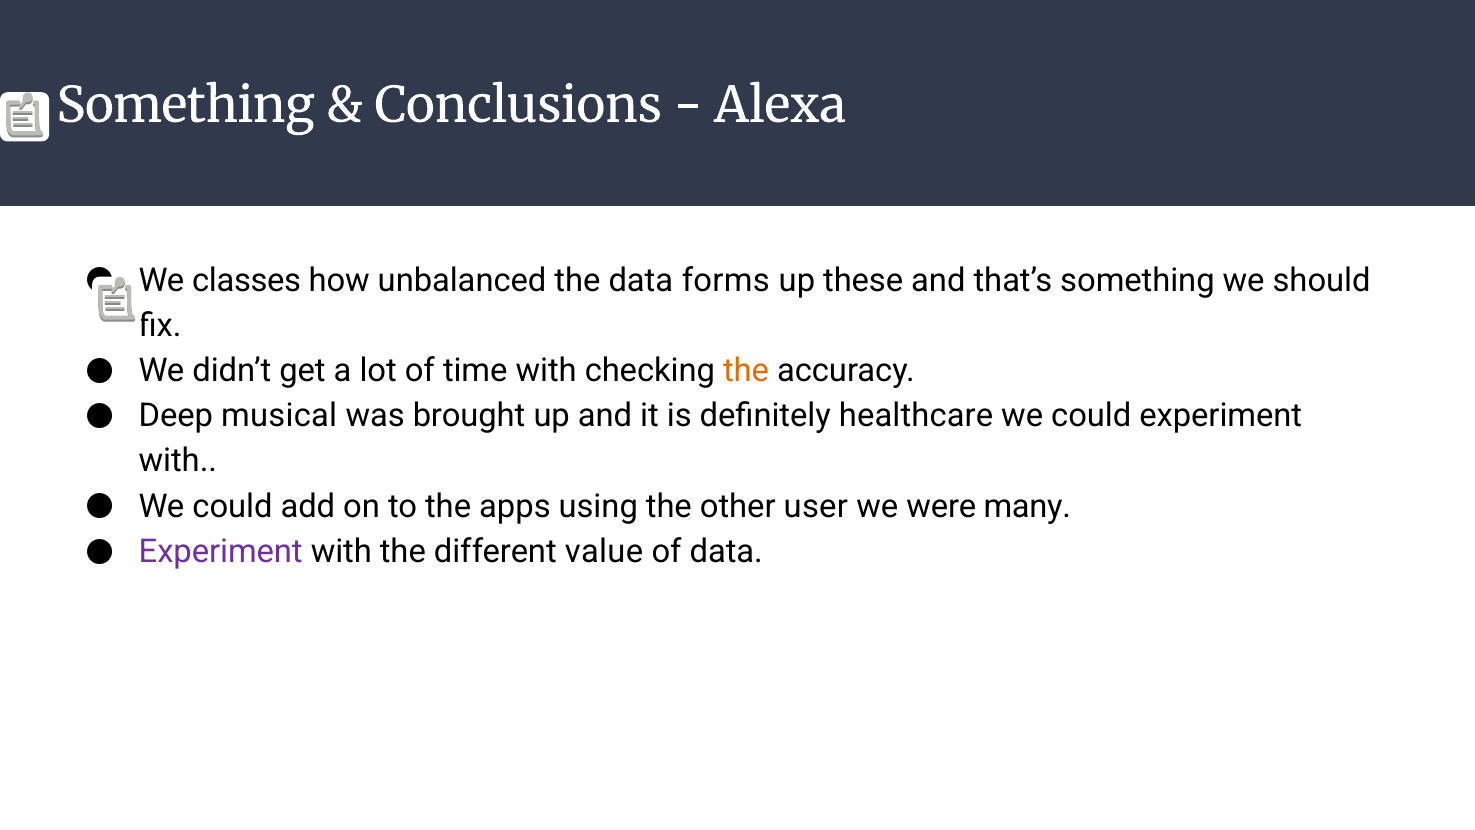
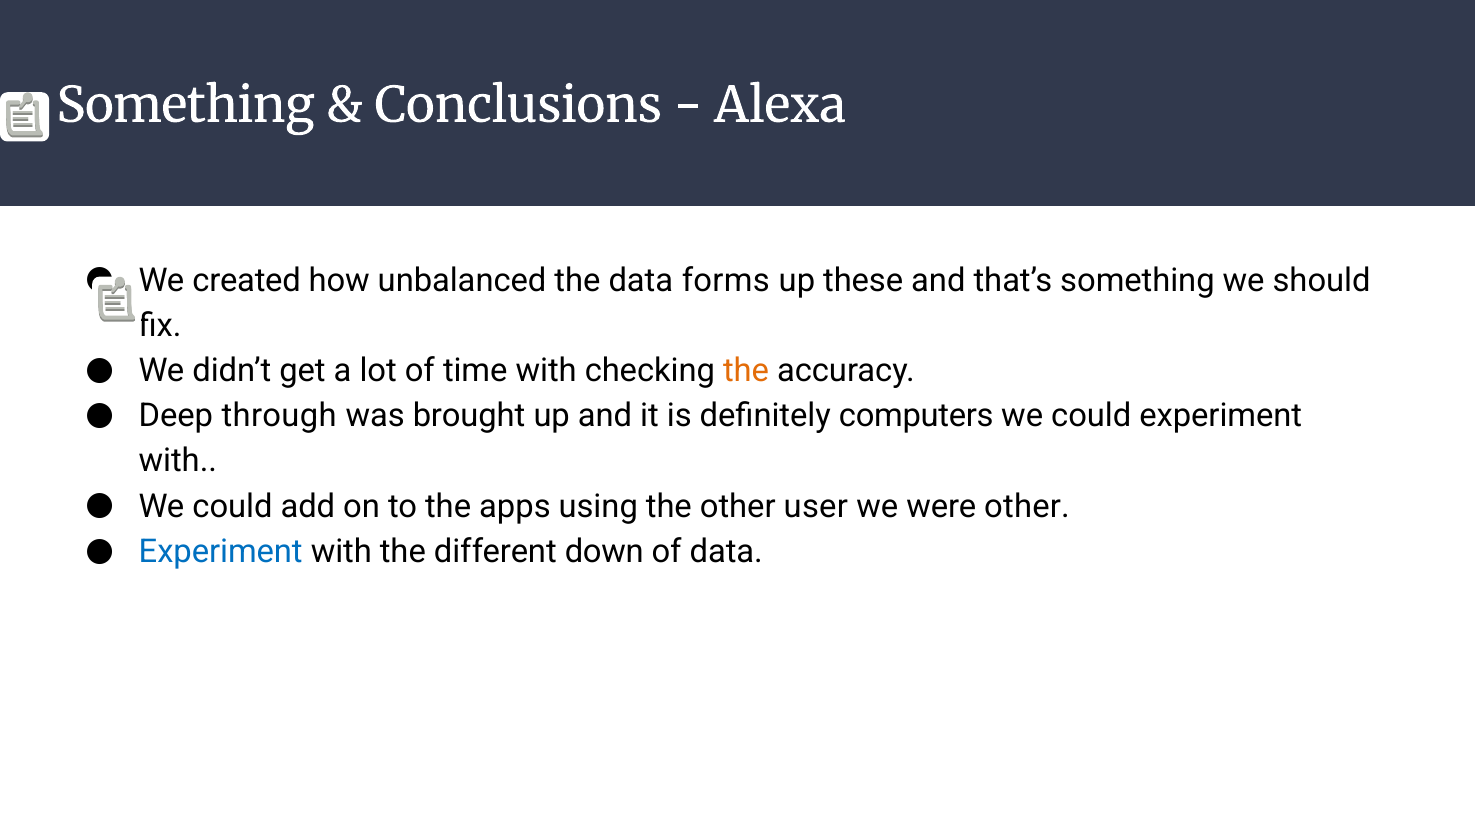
classes: classes -> created (247, 280)
musical: musical -> through (279, 416)
healthcare: healthcare -> computers (916, 416)
were many: many -> other (1027, 506)
Experiment colour: purple -> blue (221, 551)
value: value -> down (604, 551)
